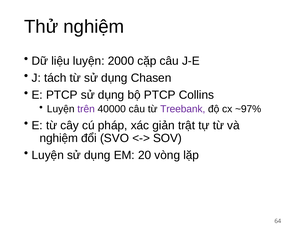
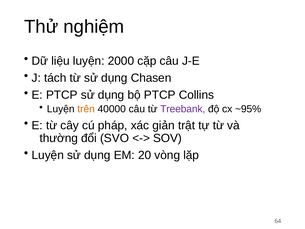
trên colour: purple -> orange (86, 109)
~97%: ~97% -> ~95% (248, 109)
nghiệm: nghiệm -> thường (59, 138)
